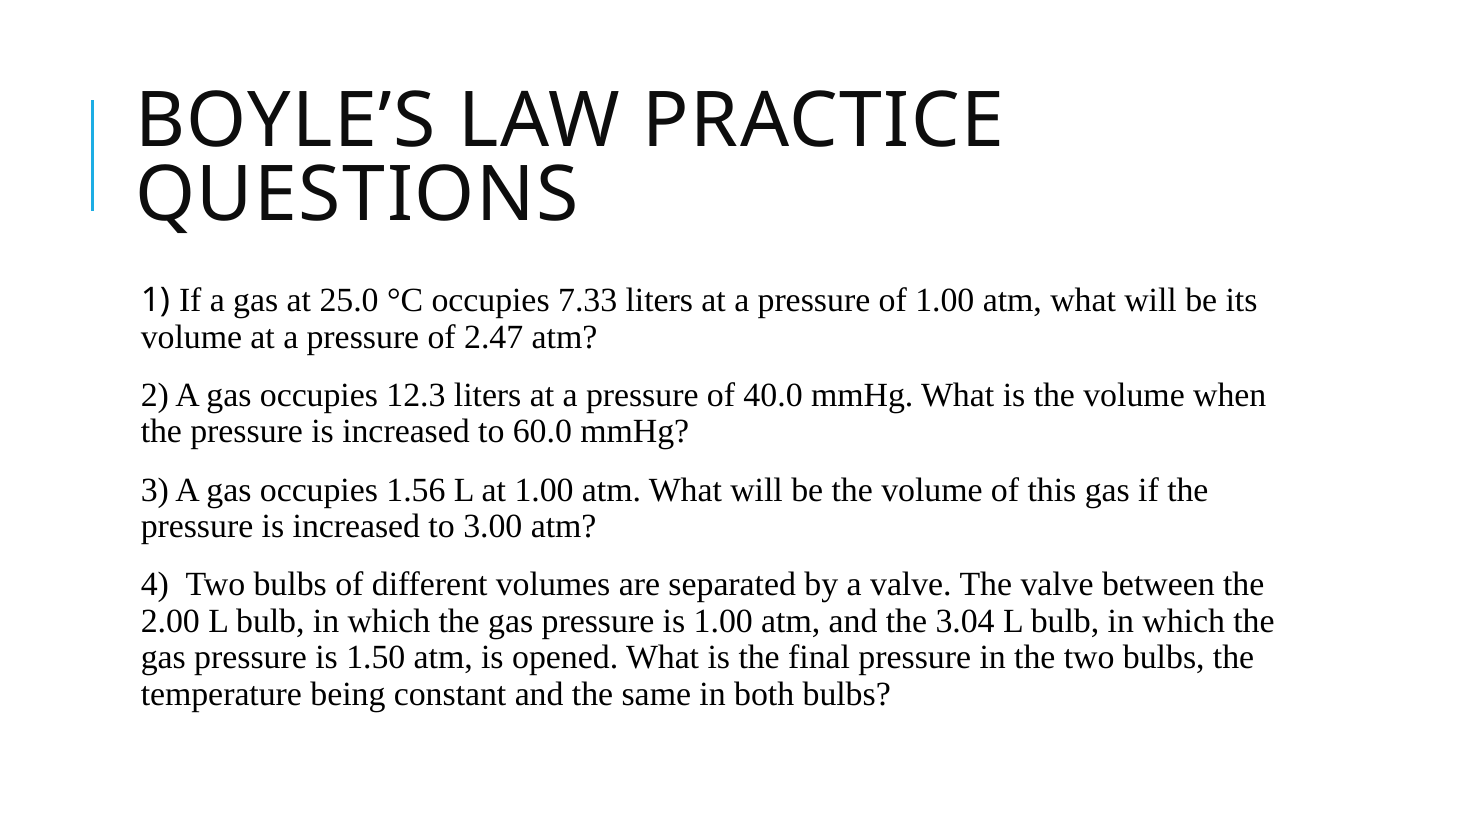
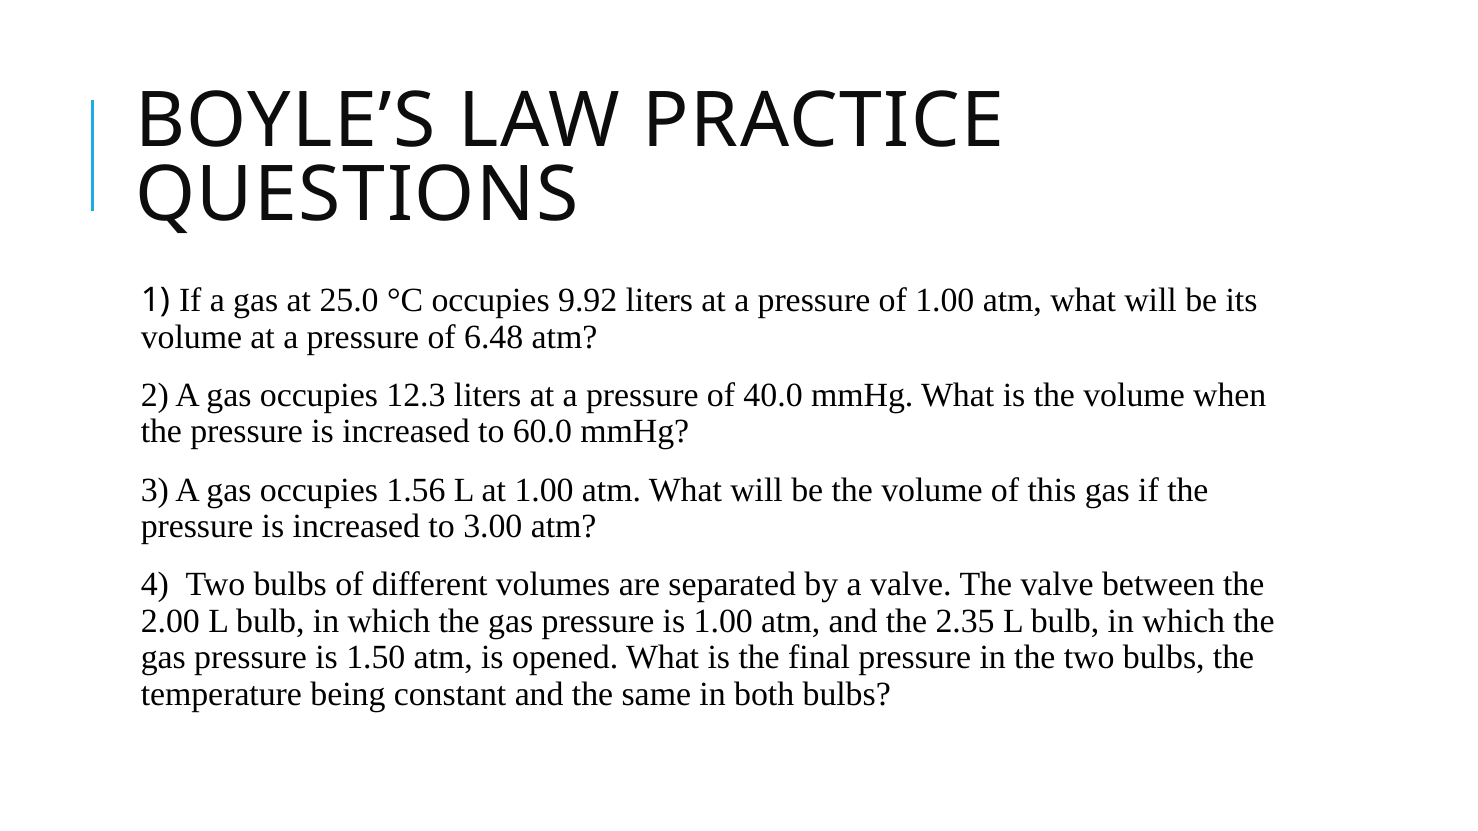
7.33: 7.33 -> 9.92 (588, 301)
2.47: 2.47 -> 6.48 (494, 337)
3.04: 3.04 -> 2.35 (965, 621)
